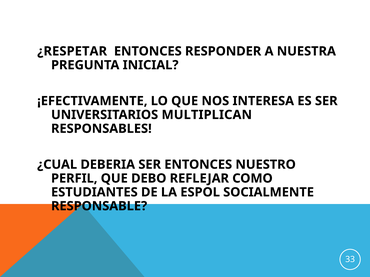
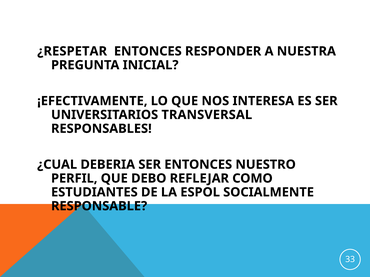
MULTIPLICAN: MULTIPLICAN -> TRANSVERSAL (207, 115)
